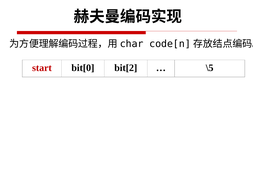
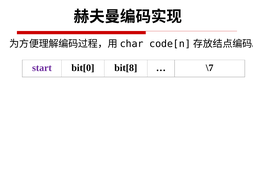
start colour: red -> purple (42, 68)
bit[2: bit[2 -> bit[8 (126, 68)
\5: \5 -> \7 (210, 68)
